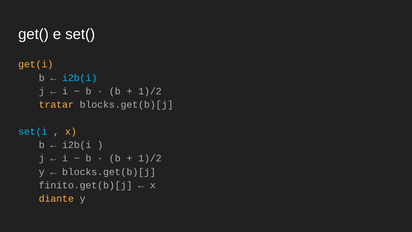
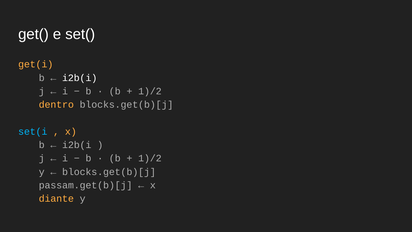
i2b(i colour: light blue -> white (80, 78)
tratar: tratar -> dentro (56, 105)
finito.get(b)[j: finito.get(b)[j -> passam.get(b)[j (86, 185)
